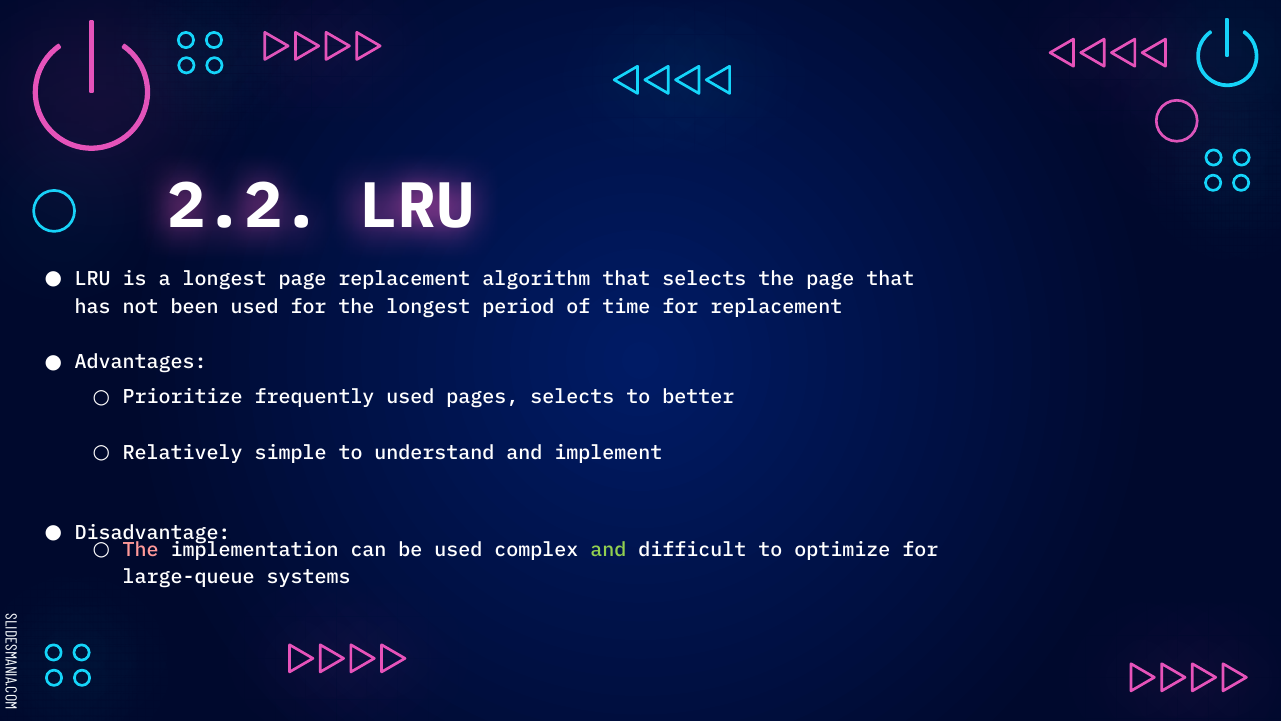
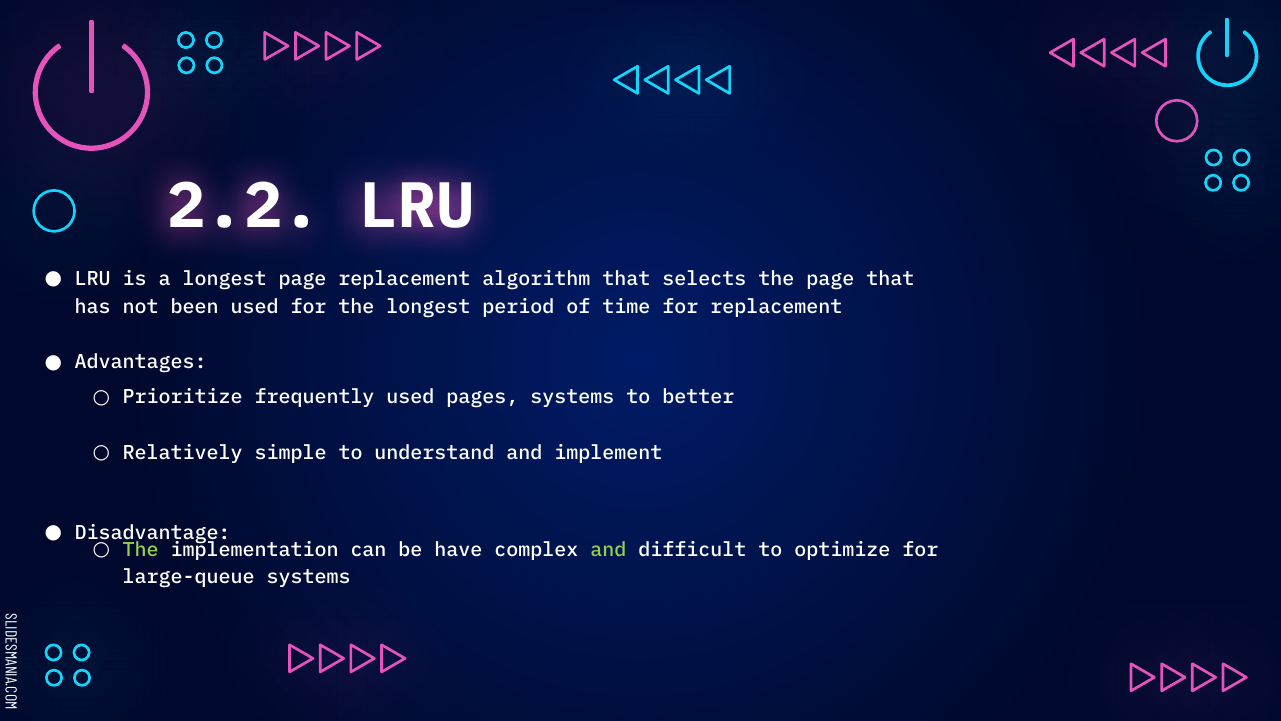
pages selects: selects -> systems (572, 397)
The colour: pink -> light green (141, 549)
be used: used -> have (458, 549)
